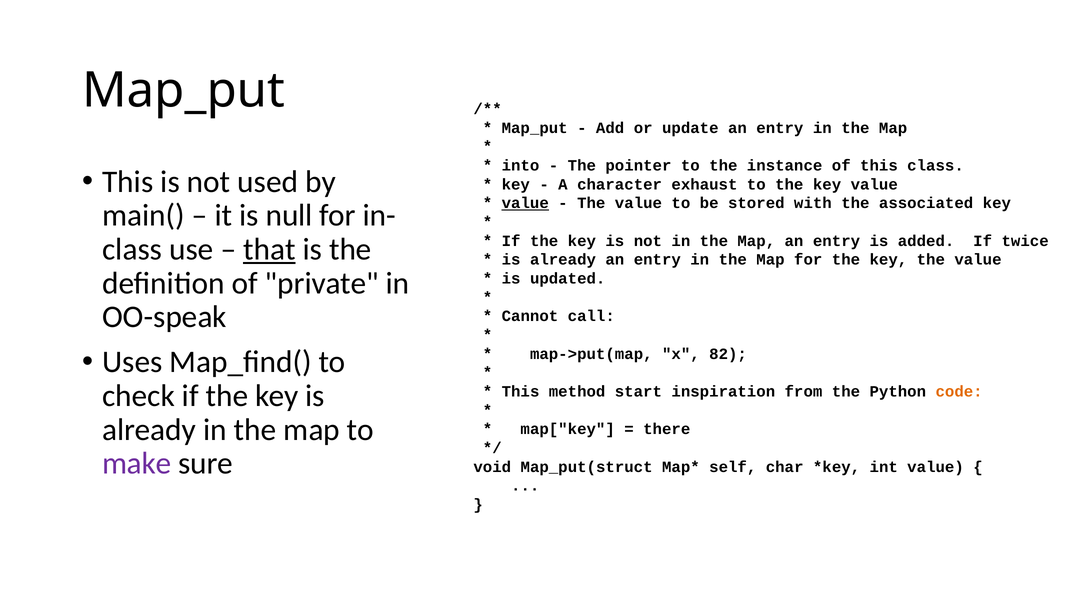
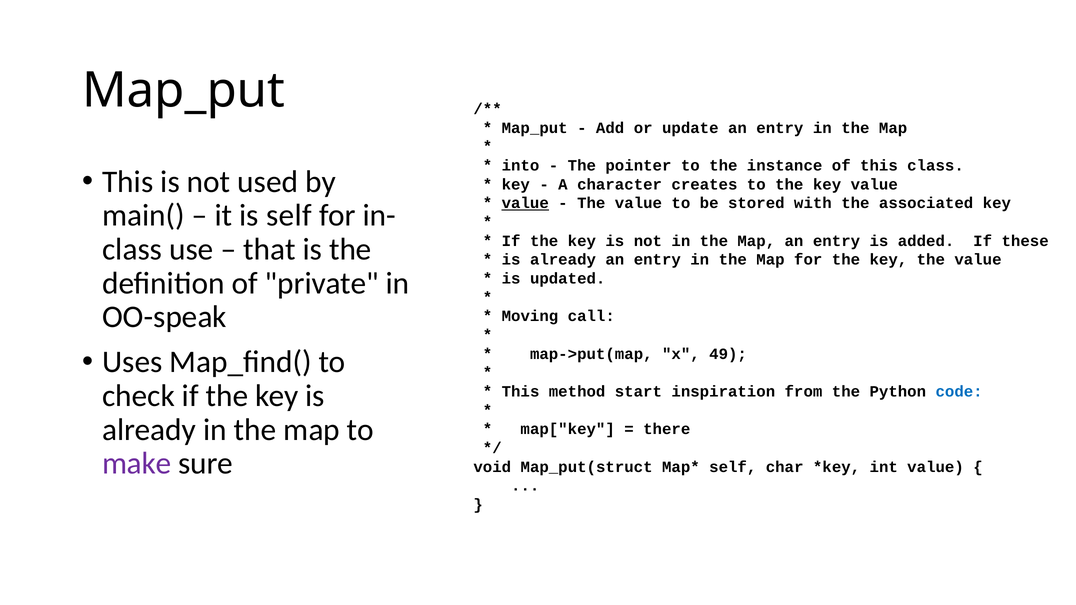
exhaust: exhaust -> creates (704, 184)
is null: null -> self (289, 216)
twice: twice -> these (1025, 241)
that underline: present -> none (269, 250)
Cannot: Cannot -> Moving (530, 316)
82: 82 -> 49 (728, 354)
code colour: orange -> blue (959, 392)
